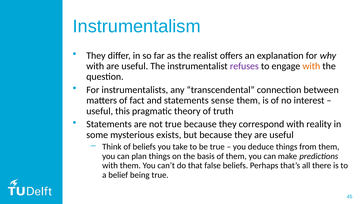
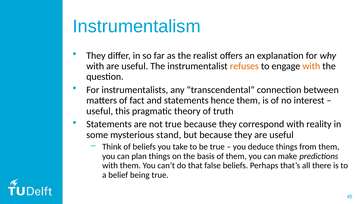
refuses colour: purple -> orange (244, 66)
sense: sense -> hence (223, 101)
exists: exists -> stand (169, 135)
